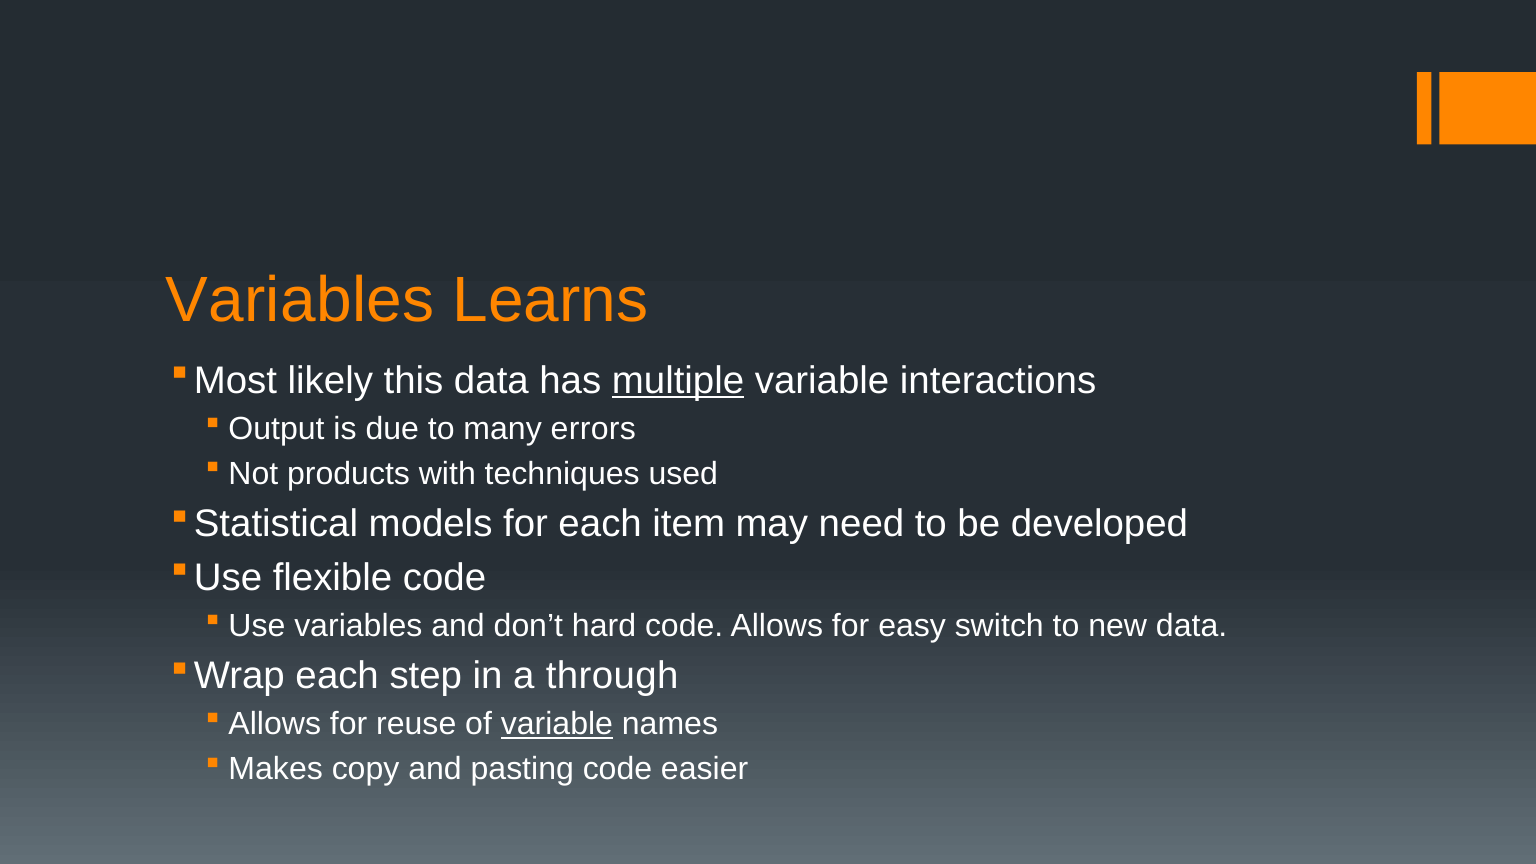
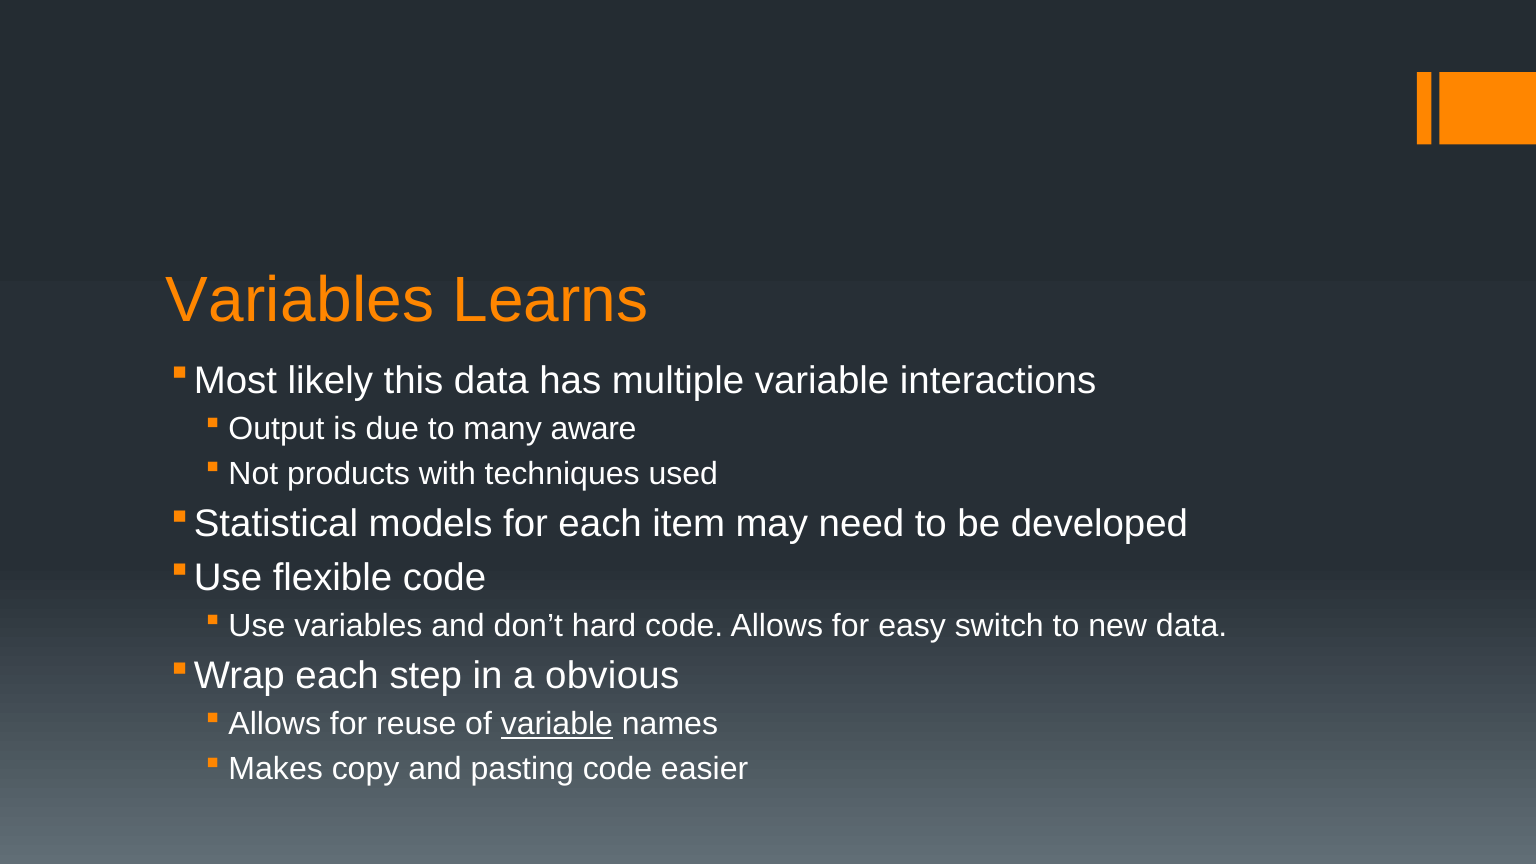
multiple underline: present -> none (678, 380)
errors: errors -> aware (594, 429)
through: through -> obvious (612, 676)
